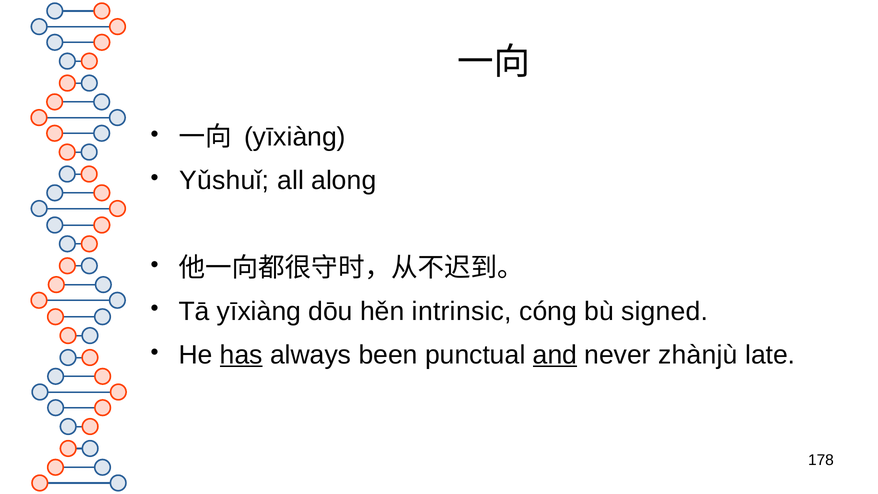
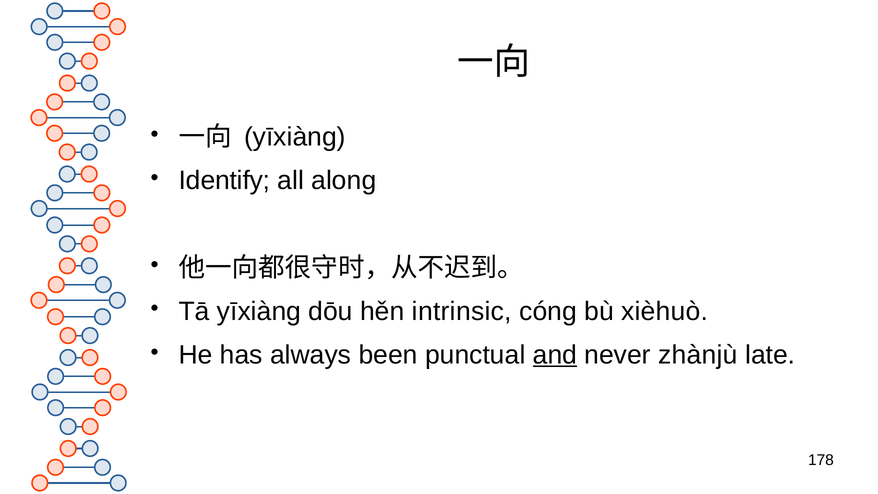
Yǔshuǐ: Yǔshuǐ -> Identify (224, 181)
signed: signed -> xièhuò (665, 311)
has underline: present -> none (241, 355)
